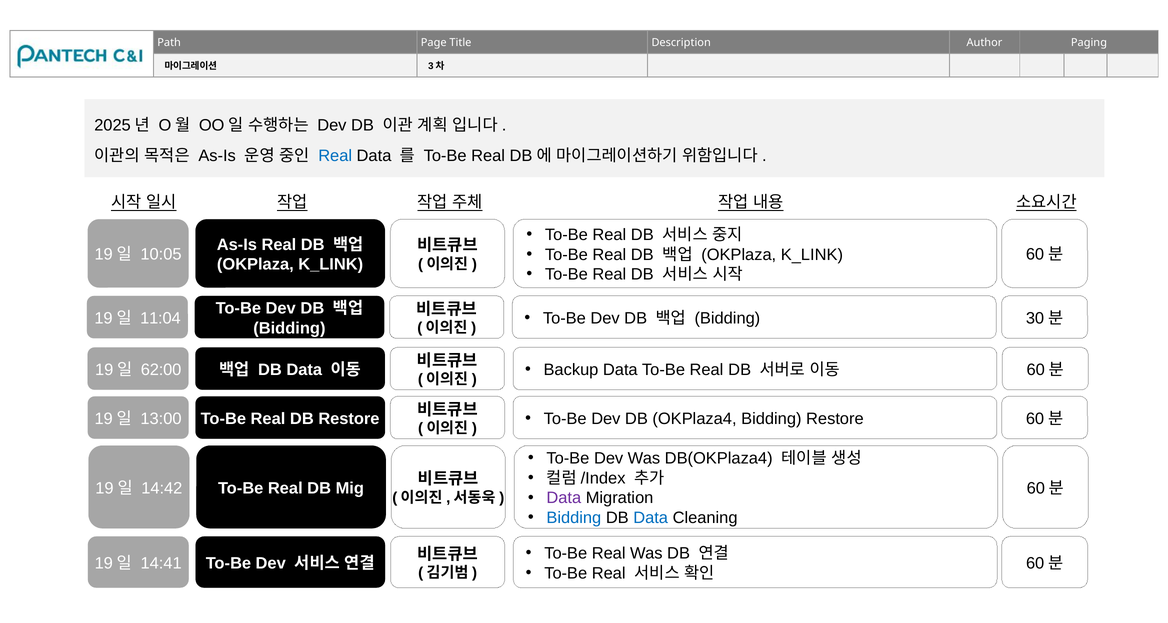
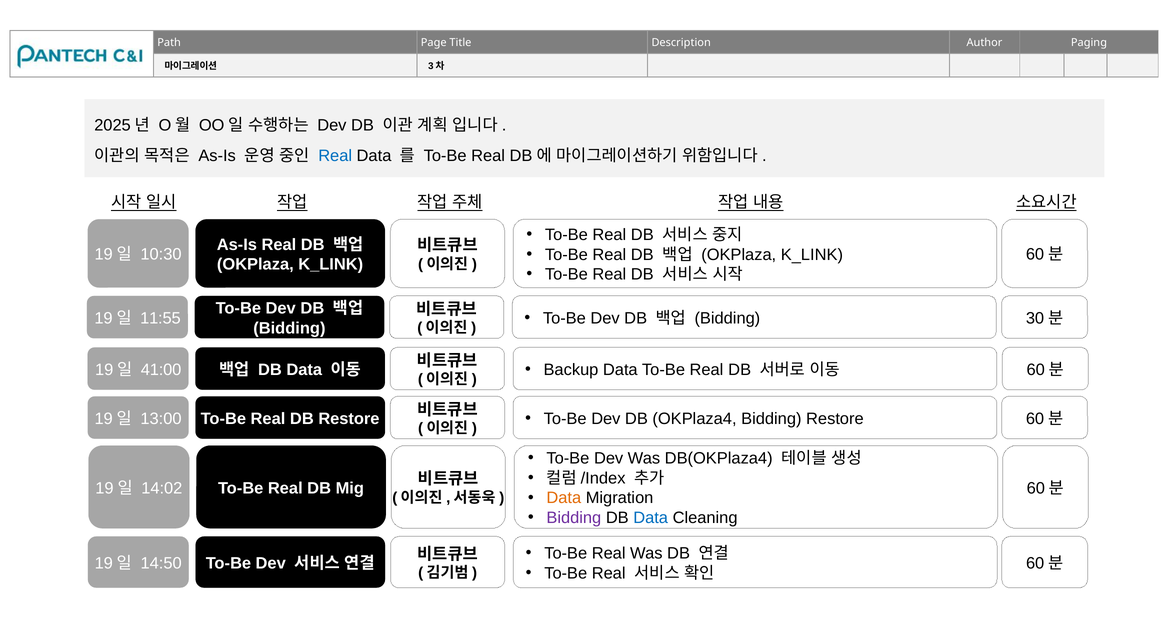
10:05: 10:05 -> 10:30 (161, 254)
11:04: 11:04 -> 11:55 (160, 318)
62:00: 62:00 -> 41:00 (161, 370)
14:42: 14:42 -> 14:02 (162, 488)
Data colour: purple -> orange (564, 498)
Bidding colour: blue -> purple (574, 518)
14:41: 14:41 -> 14:50 (161, 563)
